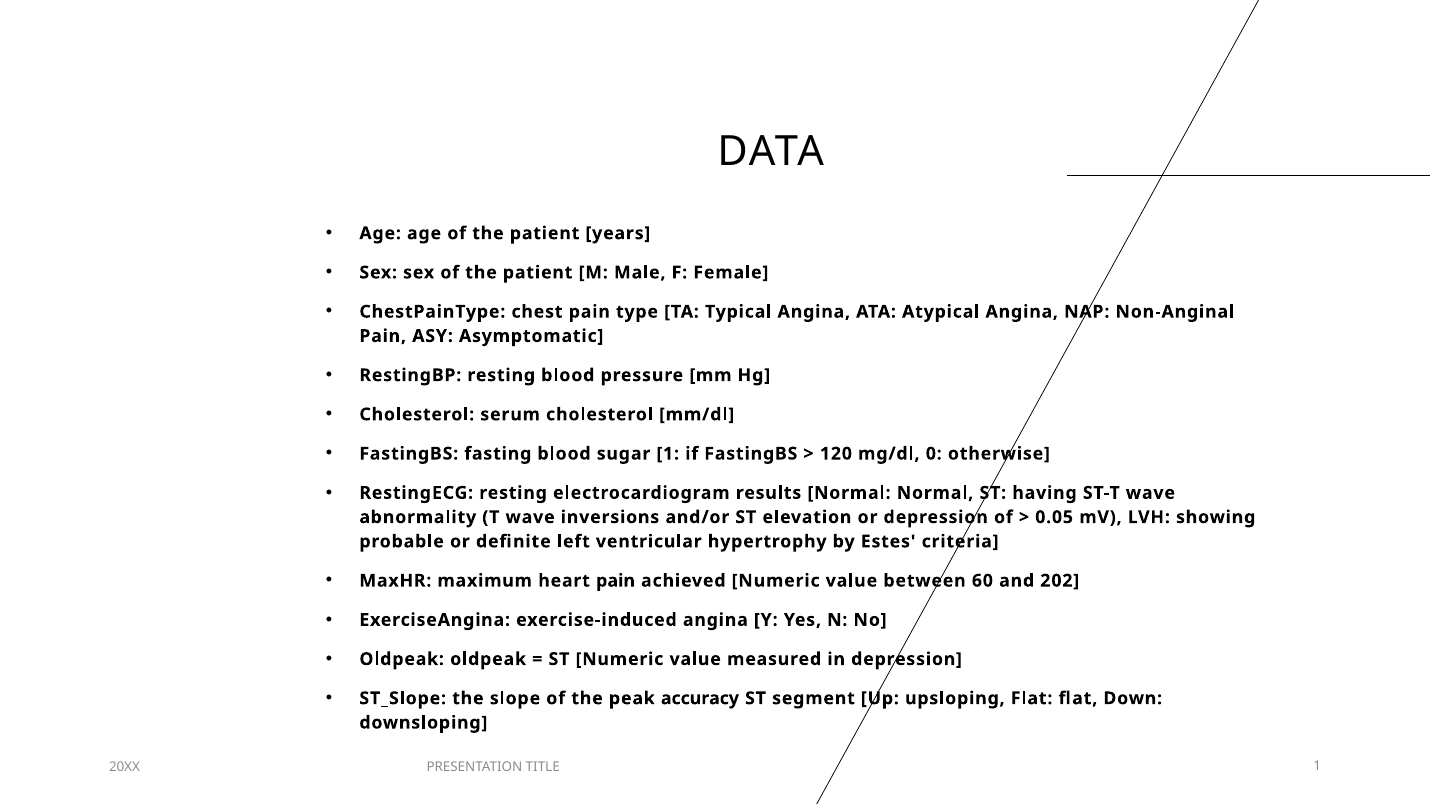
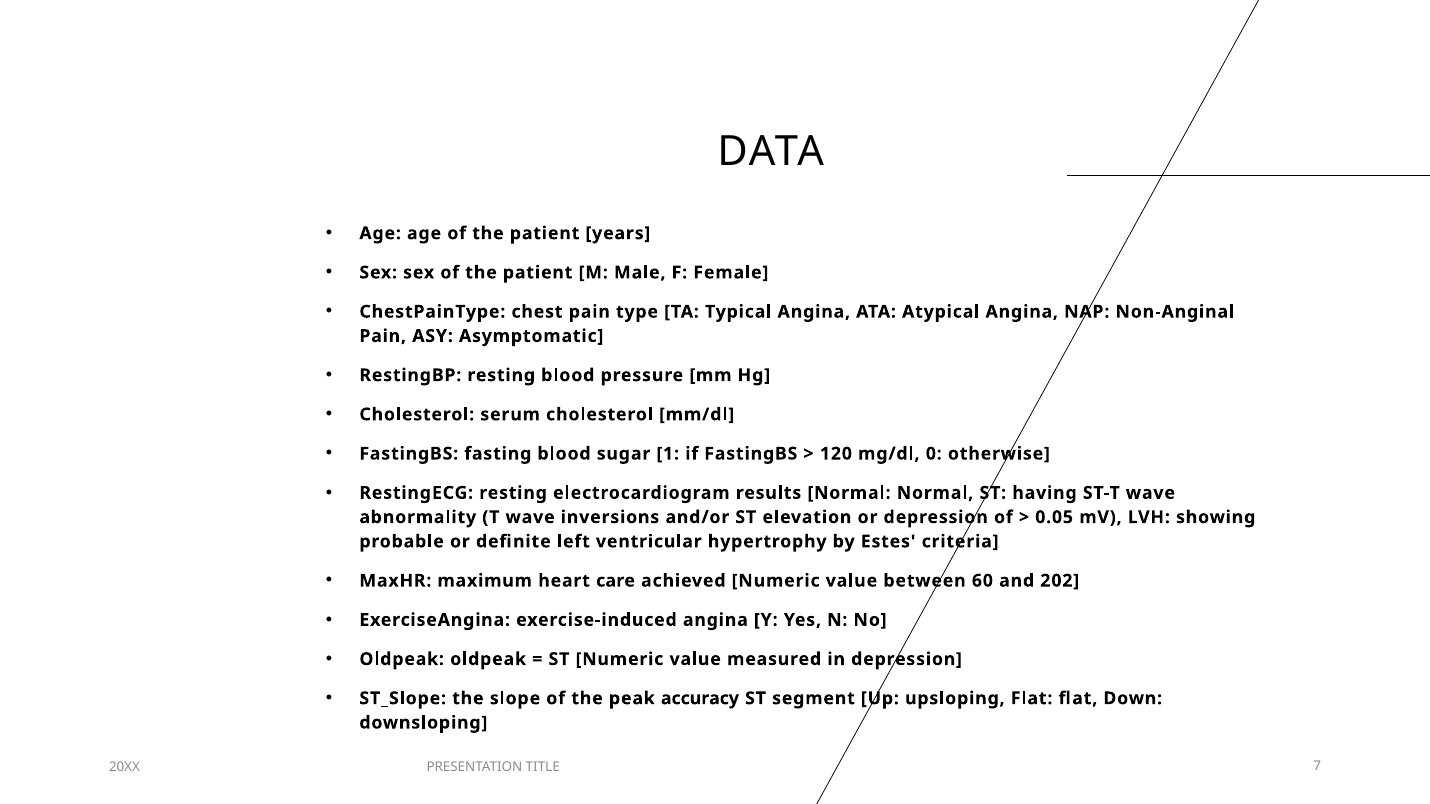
heart pain: pain -> care (616, 581)
TITLE 1: 1 -> 7 (1317, 767)
